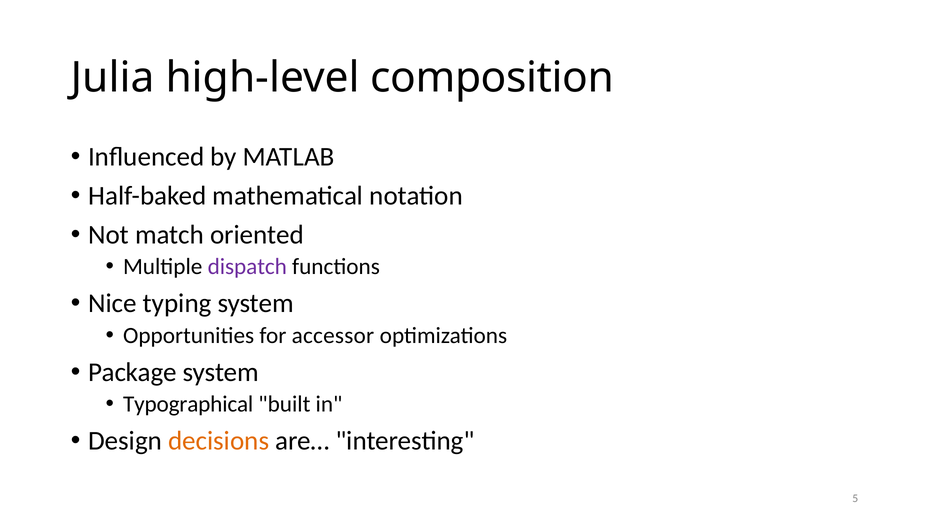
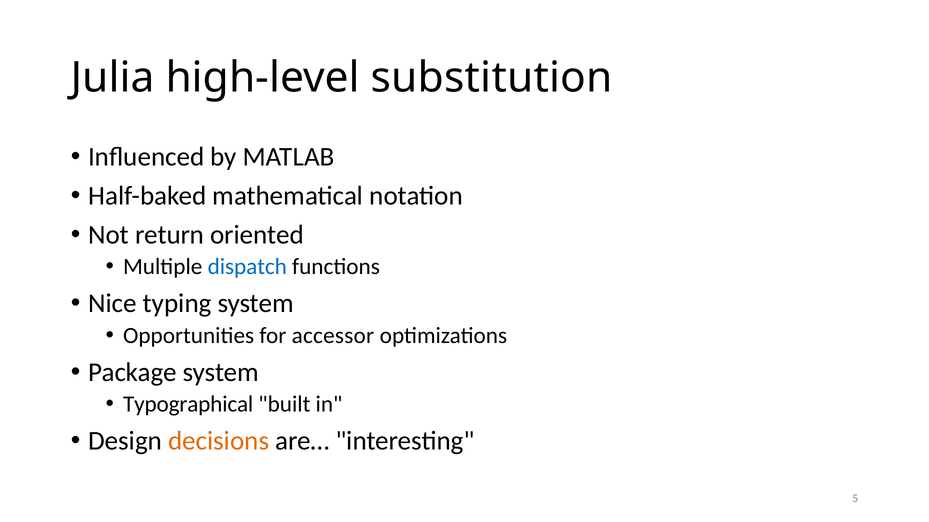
composition: composition -> substitution (492, 78)
match: match -> return (170, 235)
dispatch colour: purple -> blue (247, 267)
